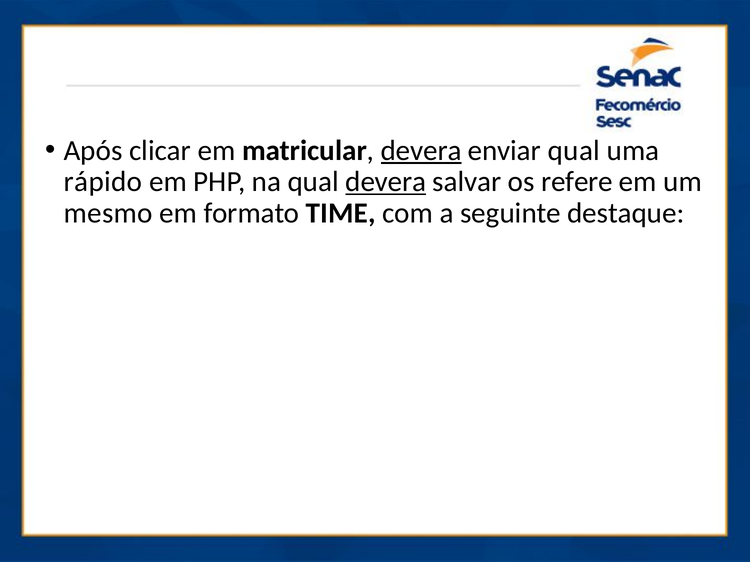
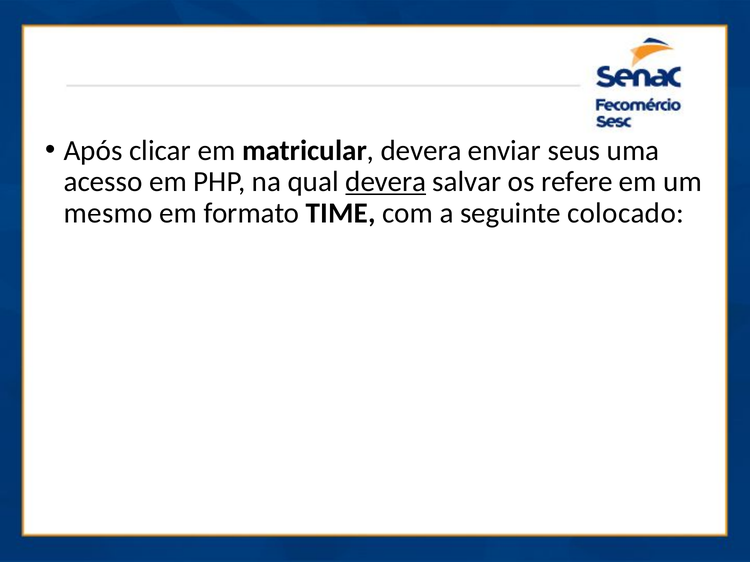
devera underline: present -> none (421, 151)
enviar qual: qual -> seus (574, 151)
rápido: rápido -> acesso (103, 182)
destaque: destaque -> colocado (626, 213)
